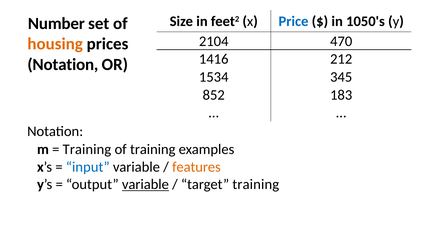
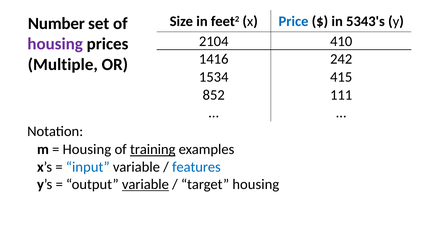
1050's: 1050's -> 5343's (365, 21)
470: 470 -> 410 (341, 41)
housing colour: orange -> purple (55, 44)
212: 212 -> 242 (341, 59)
Notation: Notation -> Multiple (63, 64)
345: 345 -> 415 (341, 77)
183: 183 -> 111 (341, 95)
Training: Training -> Housing (87, 149)
training underline: none -> present (153, 149)
features colour: orange -> blue (196, 167)
target training: training -> housing (256, 184)
